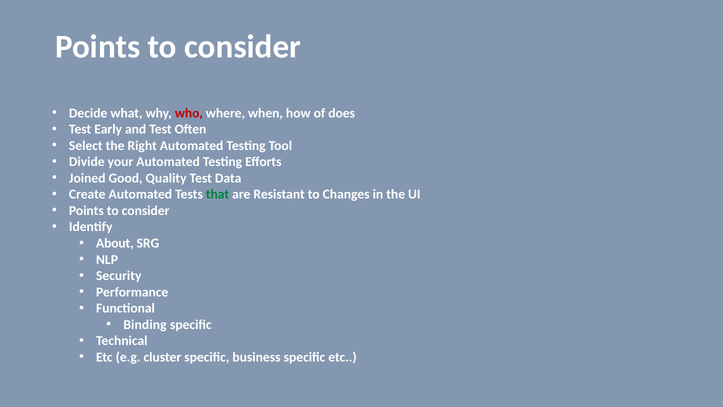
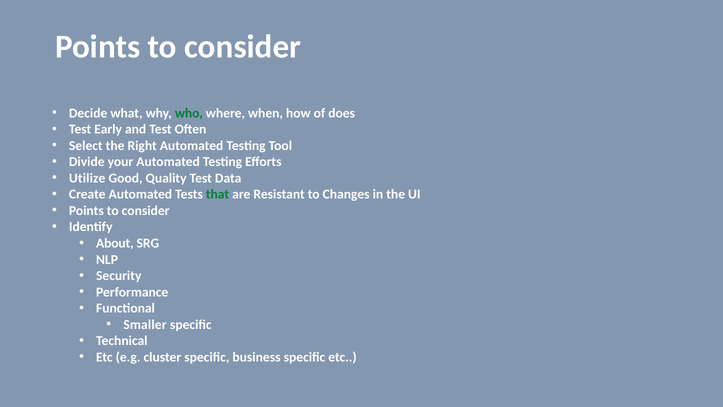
who colour: red -> green (189, 113)
Joined: Joined -> Utilize (87, 178)
Binding: Binding -> Smaller (145, 324)
